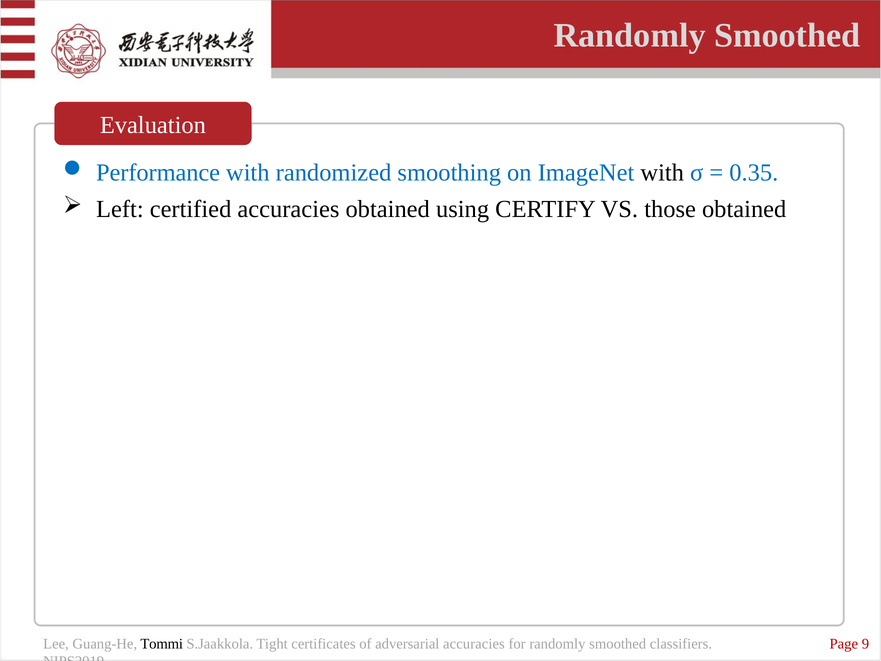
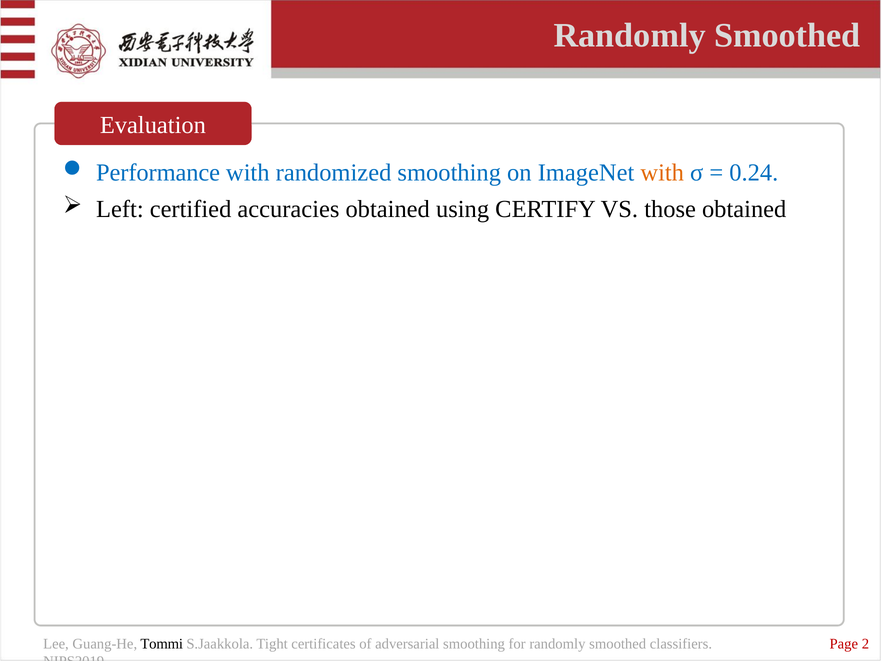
with colour: black -> orange (662, 172)
0.35: 0.35 -> 0.24 (754, 172)
adversarial accuracies: accuracies -> smoothing (474, 644)
9: 9 -> 2 (865, 644)
